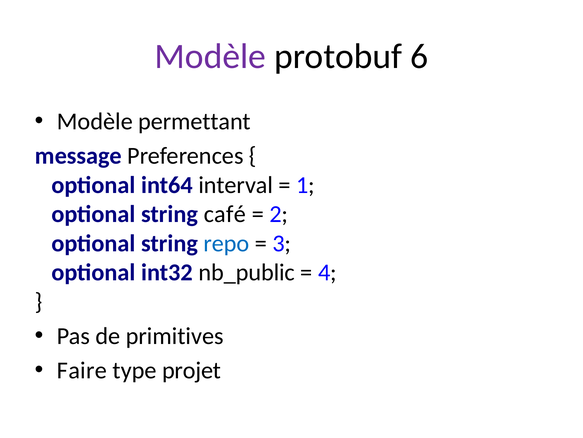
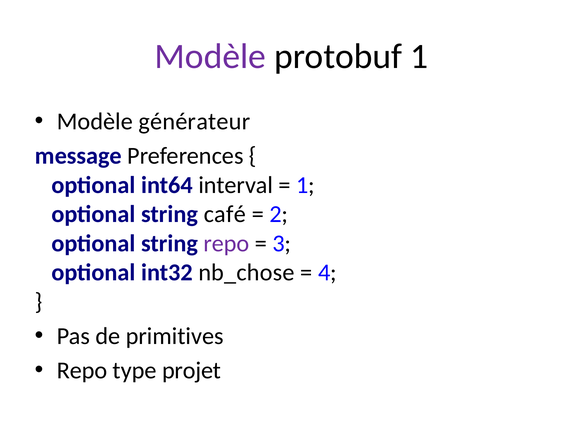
protobuf 6: 6 -> 1 (419, 56)
permettant: permettant -> générateur (194, 121)
repo colour: blue -> purple (226, 243)
nb_public: nb_public -> nb_chose (246, 272)
Faire: Faire -> Repo (82, 370)
